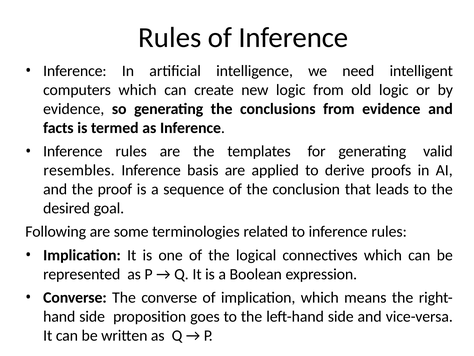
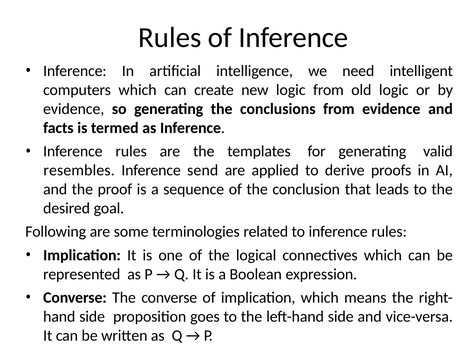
basis: basis -> send (203, 170)
